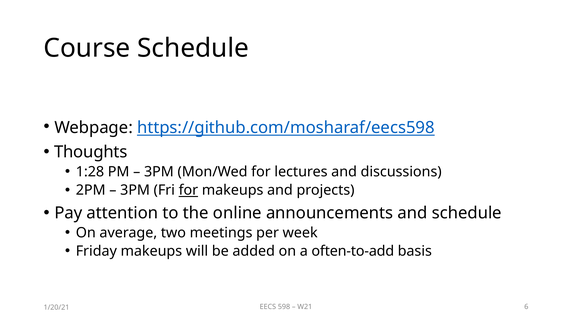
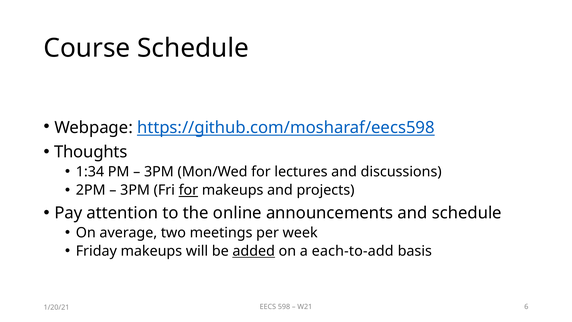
1:28: 1:28 -> 1:34 (90, 172)
added underline: none -> present (254, 251)
often-to-add: often-to-add -> each-to-add (353, 251)
